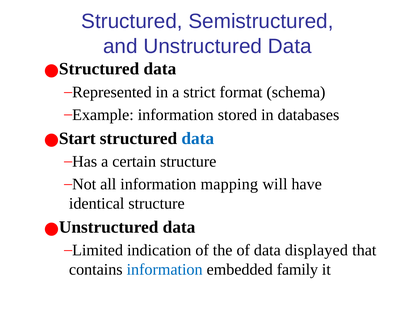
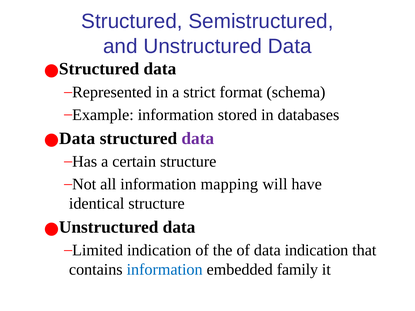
Start: Start -> Data (77, 138)
data colour: blue -> purple (198, 138)
data displayed: displayed -> indication (317, 250)
